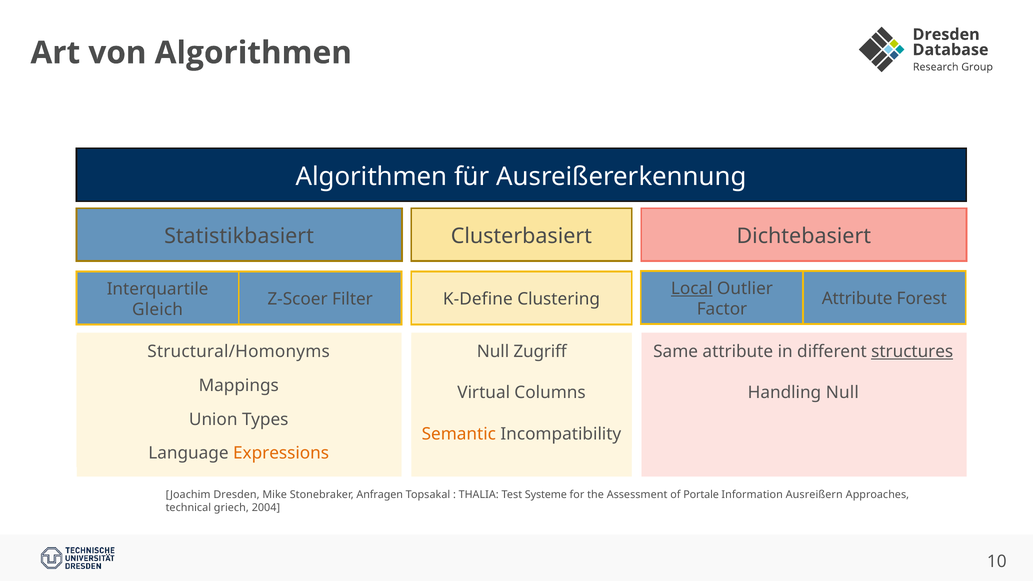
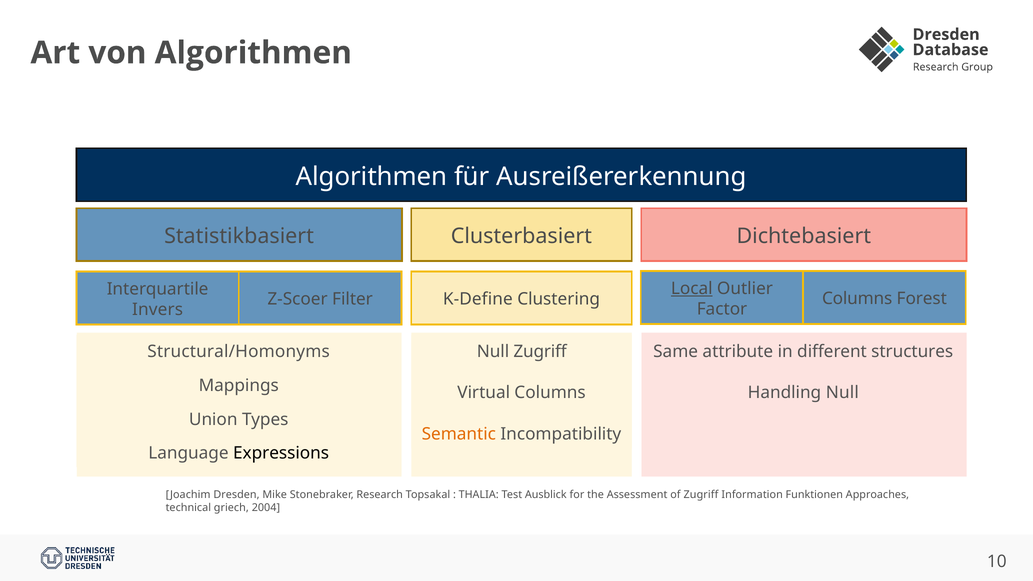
Attribute: Attribute -> Columns (857, 299)
Gleich: Gleich -> Invers (158, 310)
structures underline: present -> none (912, 351)
Expressions colour: orange -> black (281, 453)
Anfragen: Anfragen -> Research (380, 495)
Systeme: Systeme -> Ausblick (546, 495)
of Portale: Portale -> Zugriff (701, 495)
Ausreißern: Ausreißern -> Funktionen (814, 495)
